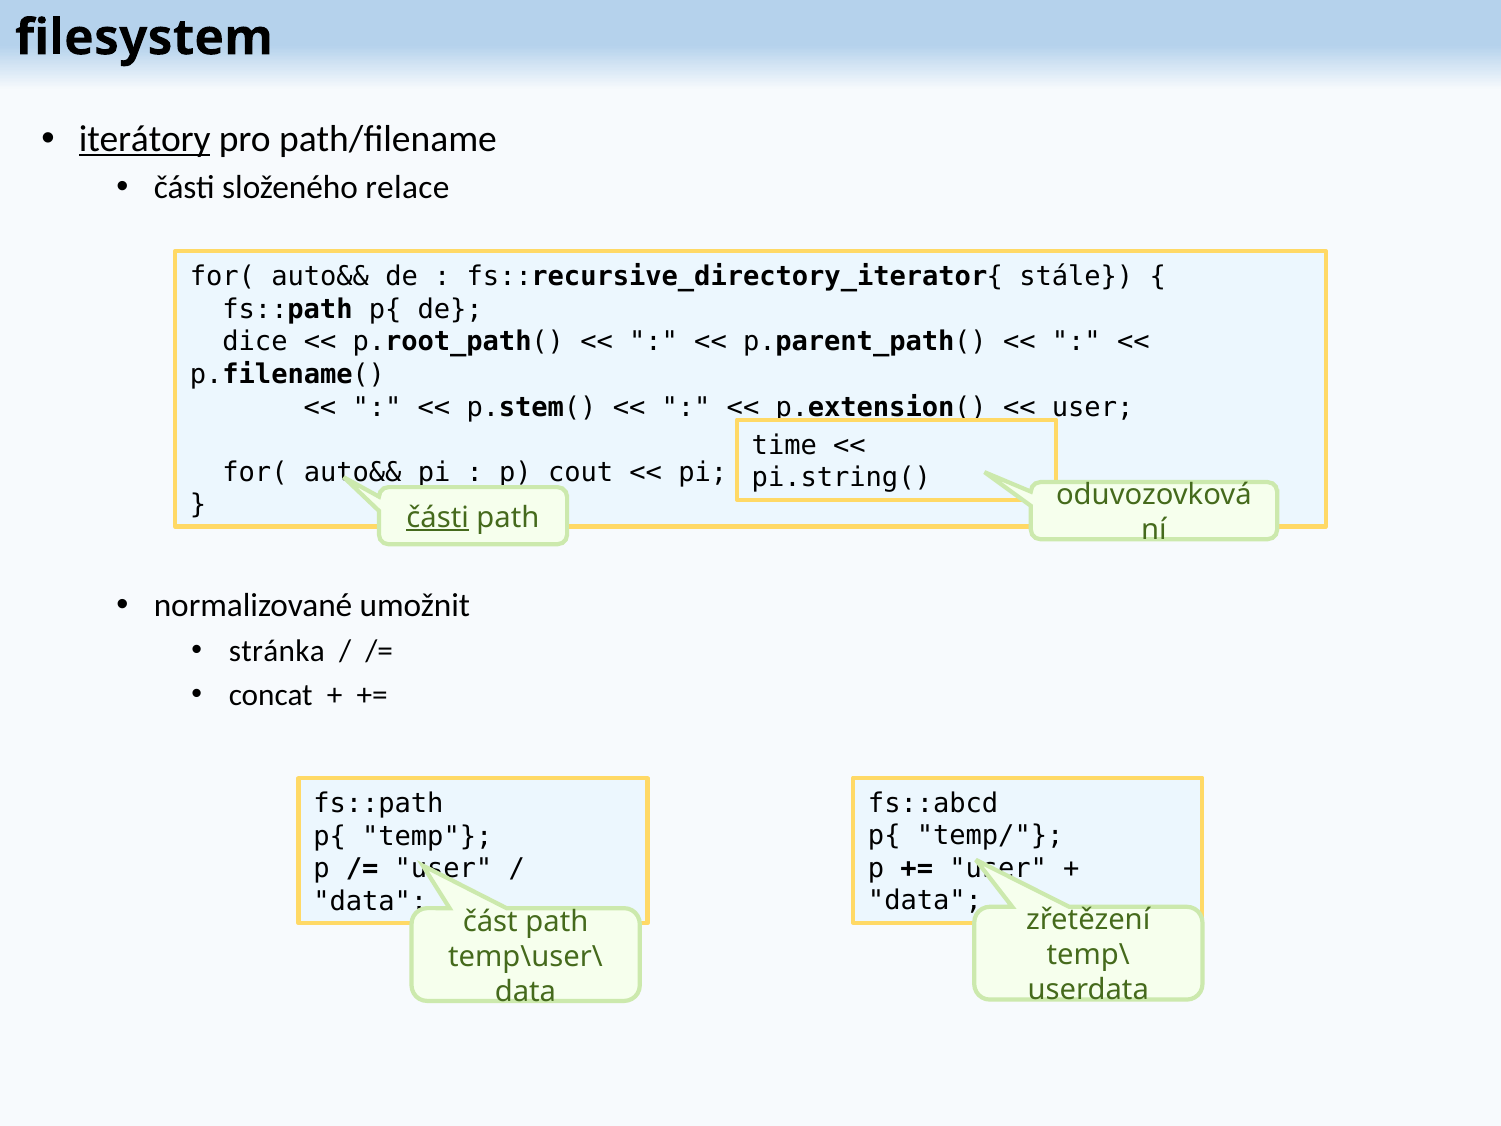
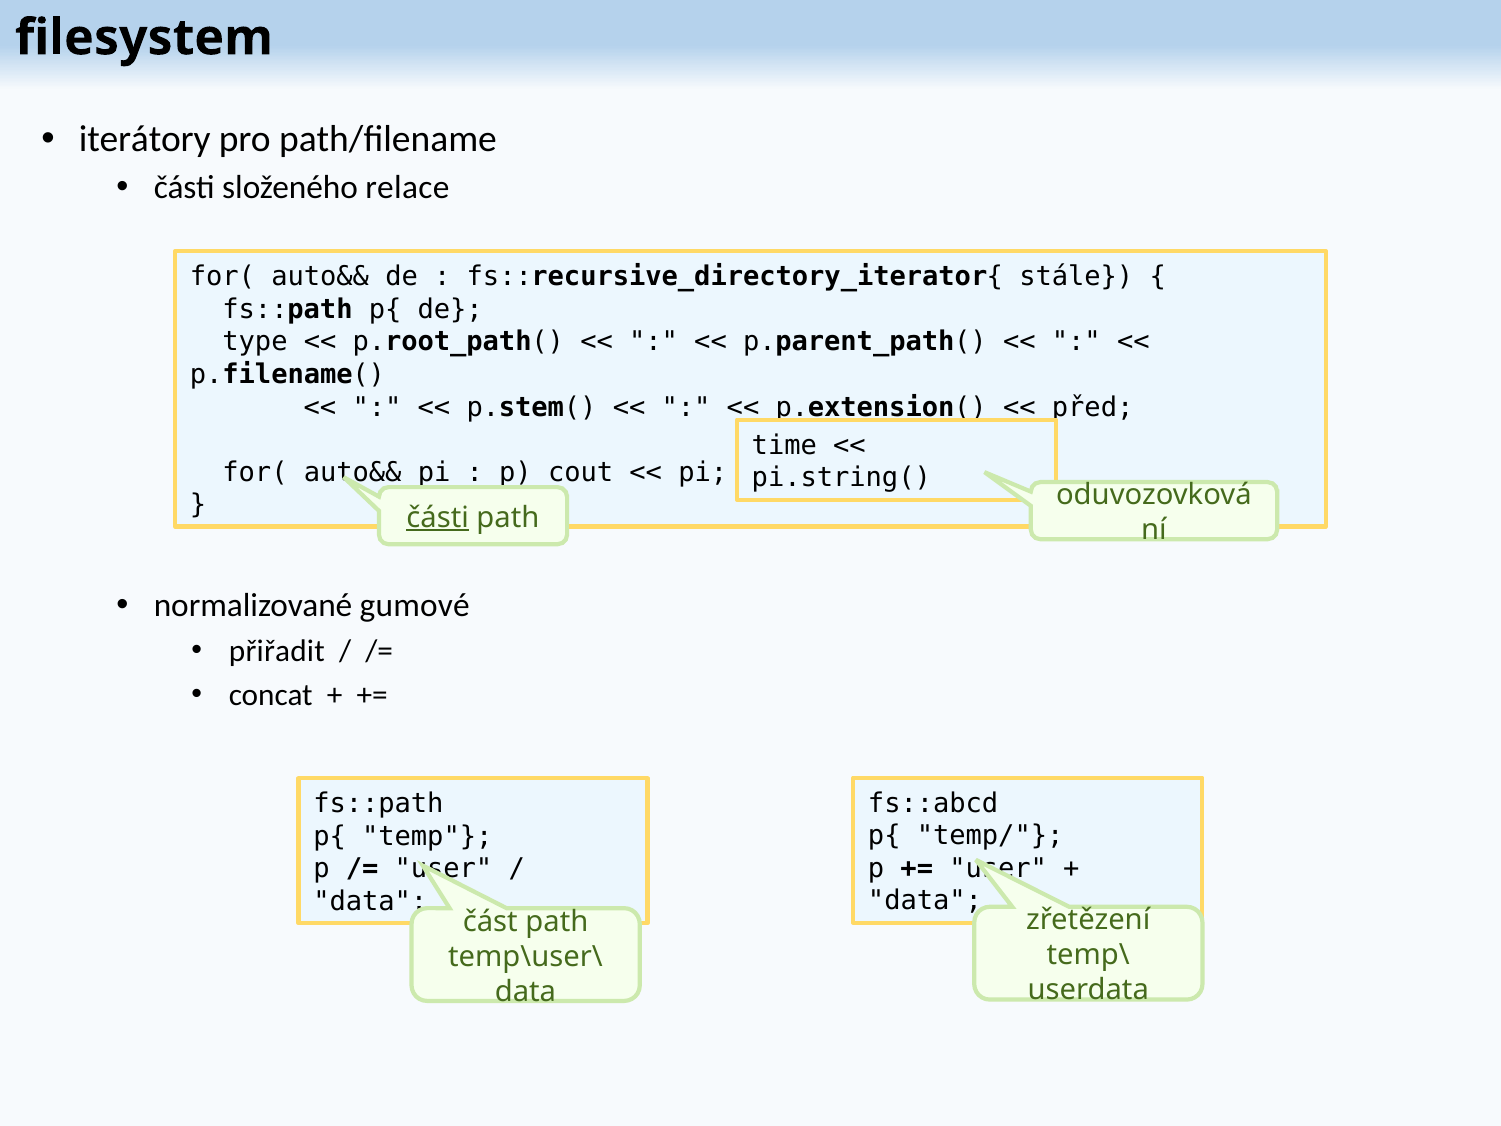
iterátory underline: present -> none (145, 139)
dice: dice -> type (255, 342)
user: user -> před (1093, 407)
umožnit: umožnit -> gumové (415, 605)
stránka: stránka -> přiřadit (277, 651)
